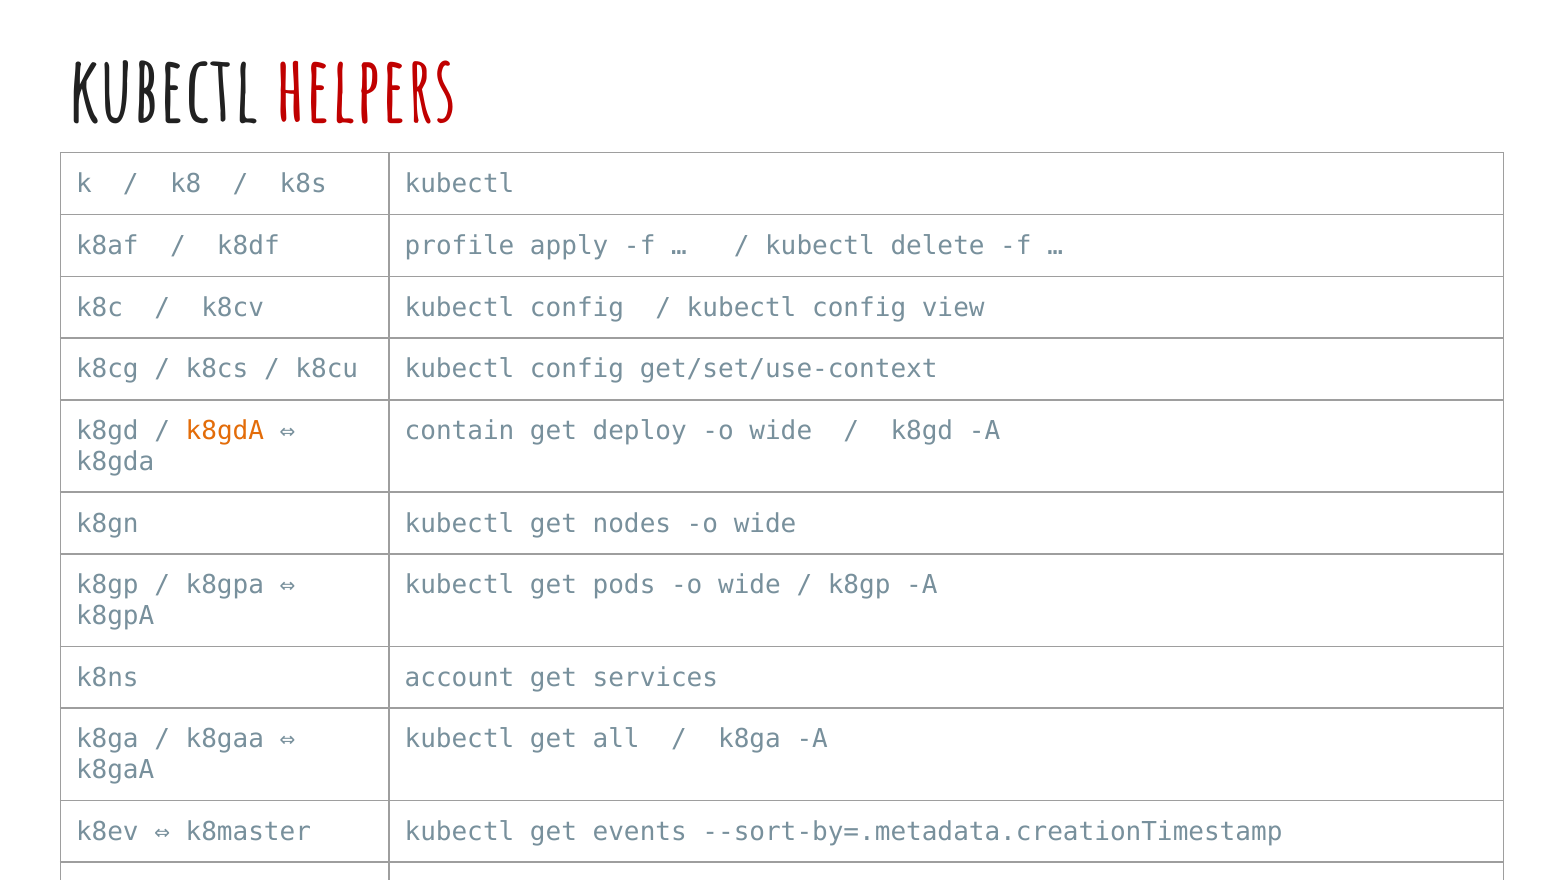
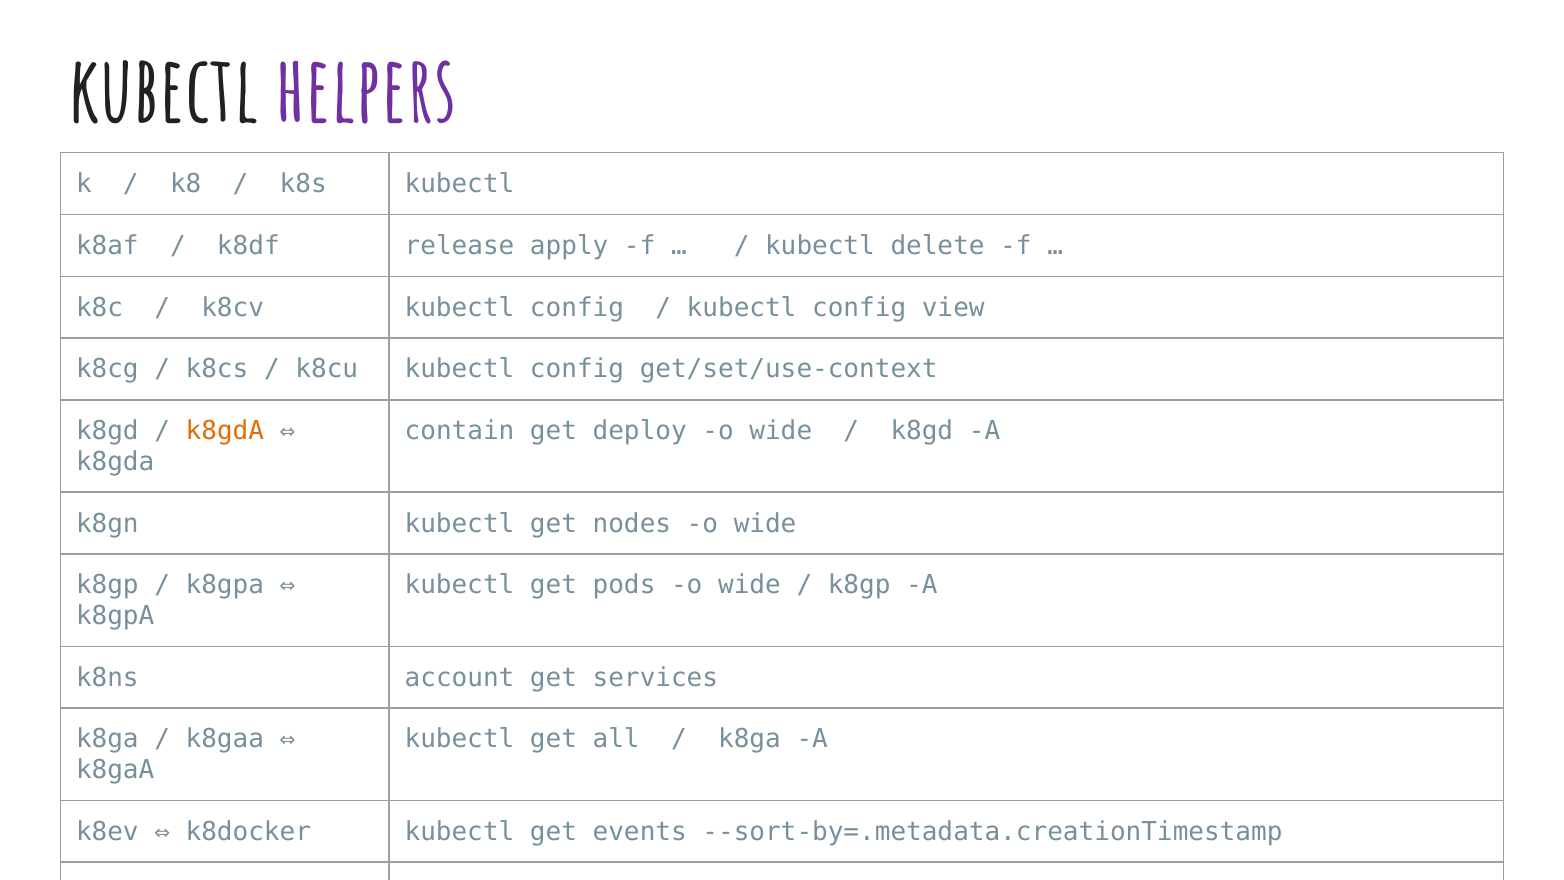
helpers colour: red -> purple (366, 92)
profile: profile -> release (460, 246)
k8master: k8master -> k8docker (248, 831)
